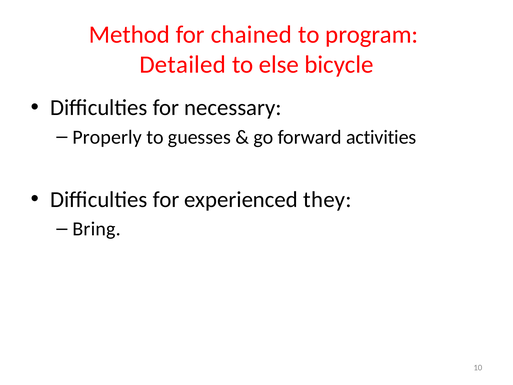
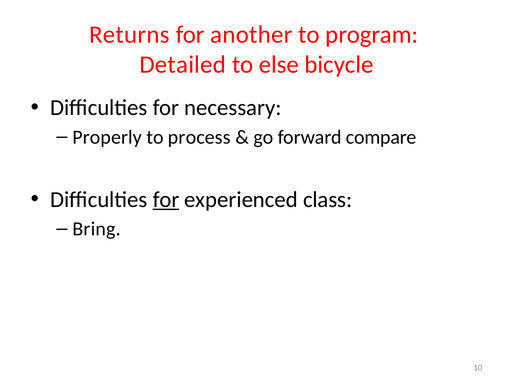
Method: Method -> Returns (129, 35)
chained: chained -> another (251, 35)
guesses: guesses -> process (199, 137)
activities: activities -> compare (381, 137)
for underline: none -> present (166, 199)
they: they -> class (328, 199)
